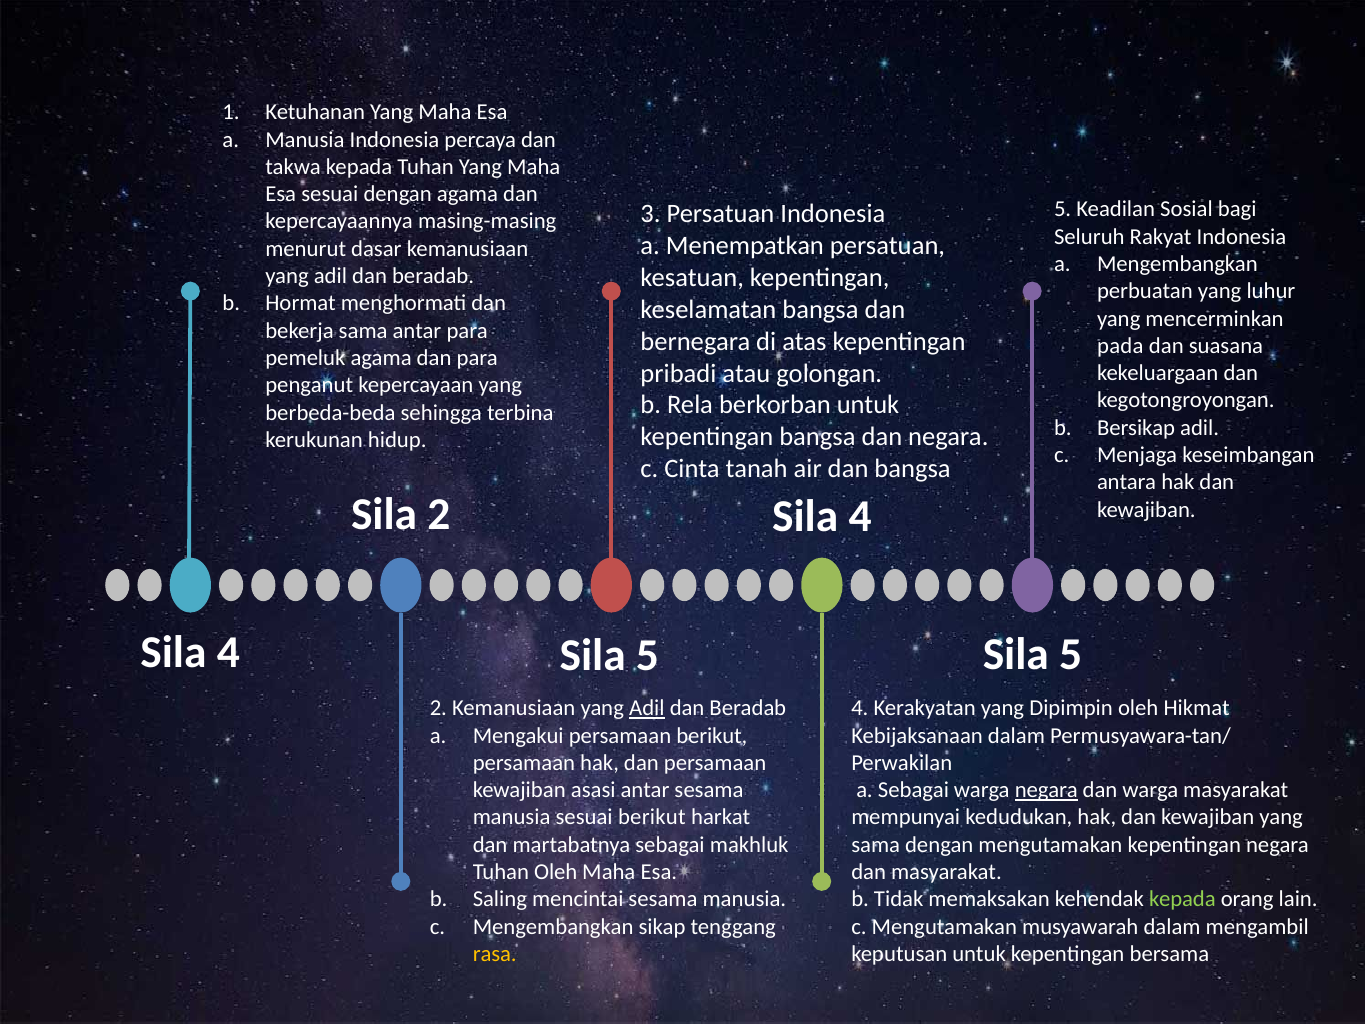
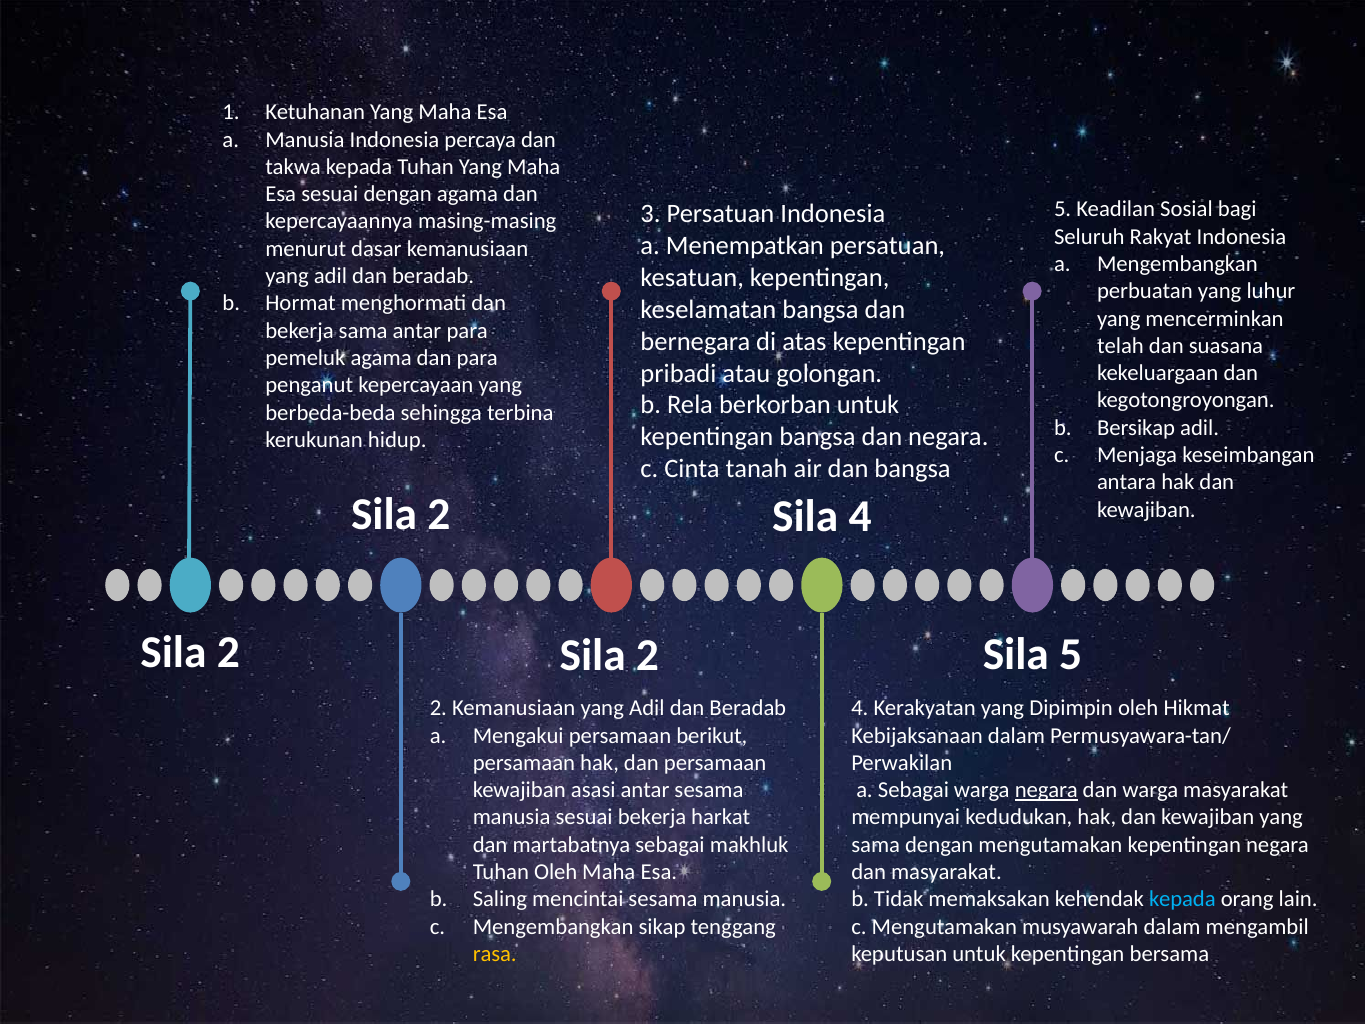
pada: pada -> telah (1120, 346)
4: 4 -> 2 (228, 652)
5: 5 -> 2 (647, 656)
Adil underline: present -> none (647, 708)
sesuai berikut: berikut -> bekerja (652, 817)
kepada colour: light green -> light blue (1182, 899)
